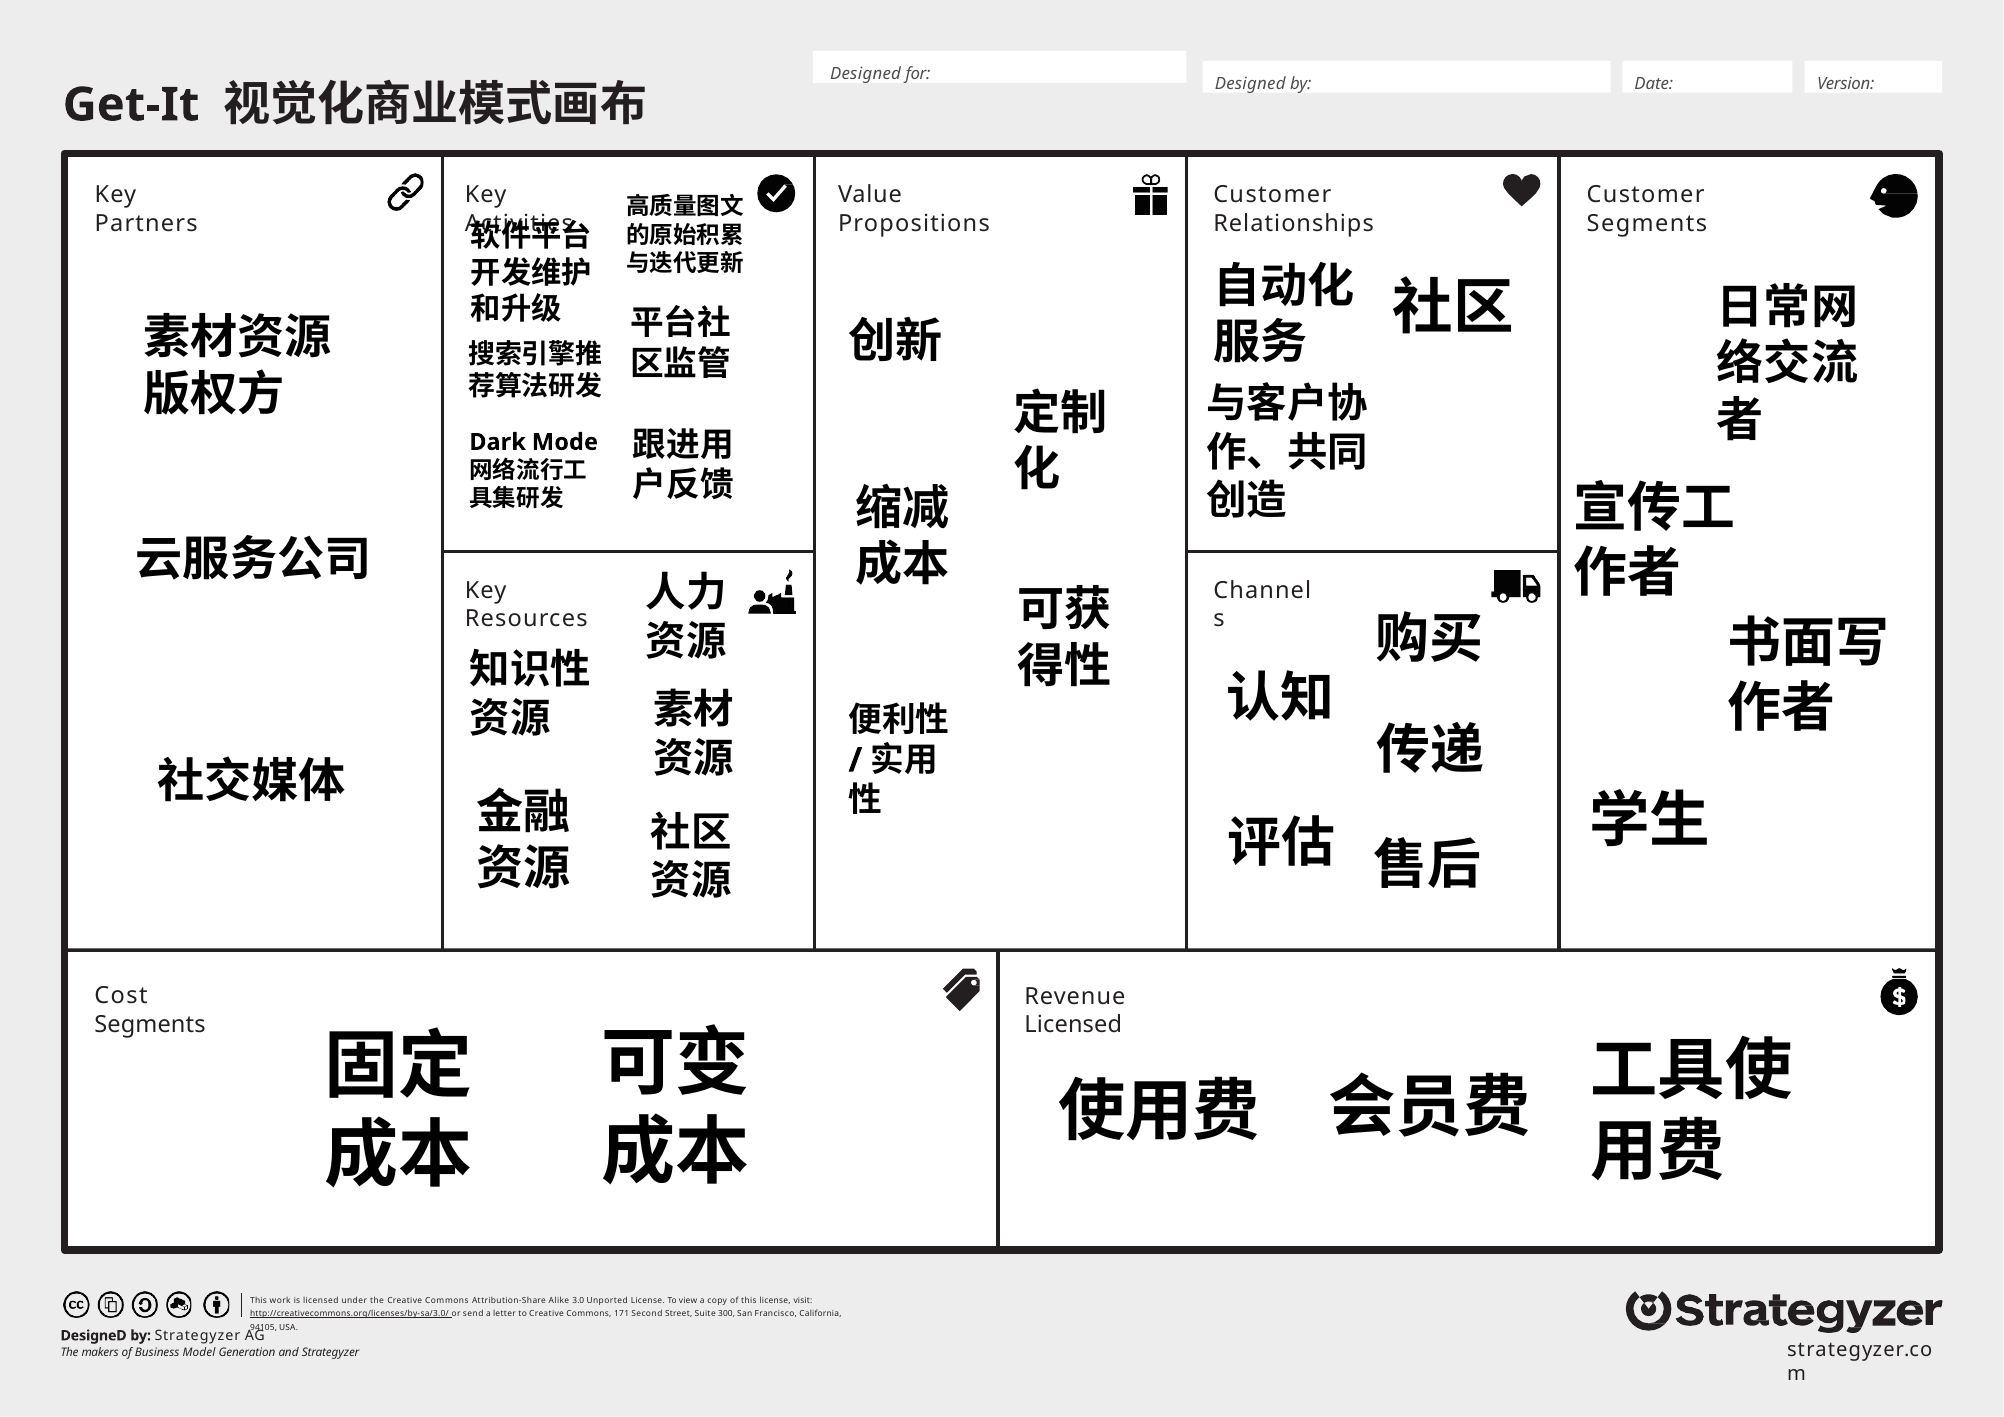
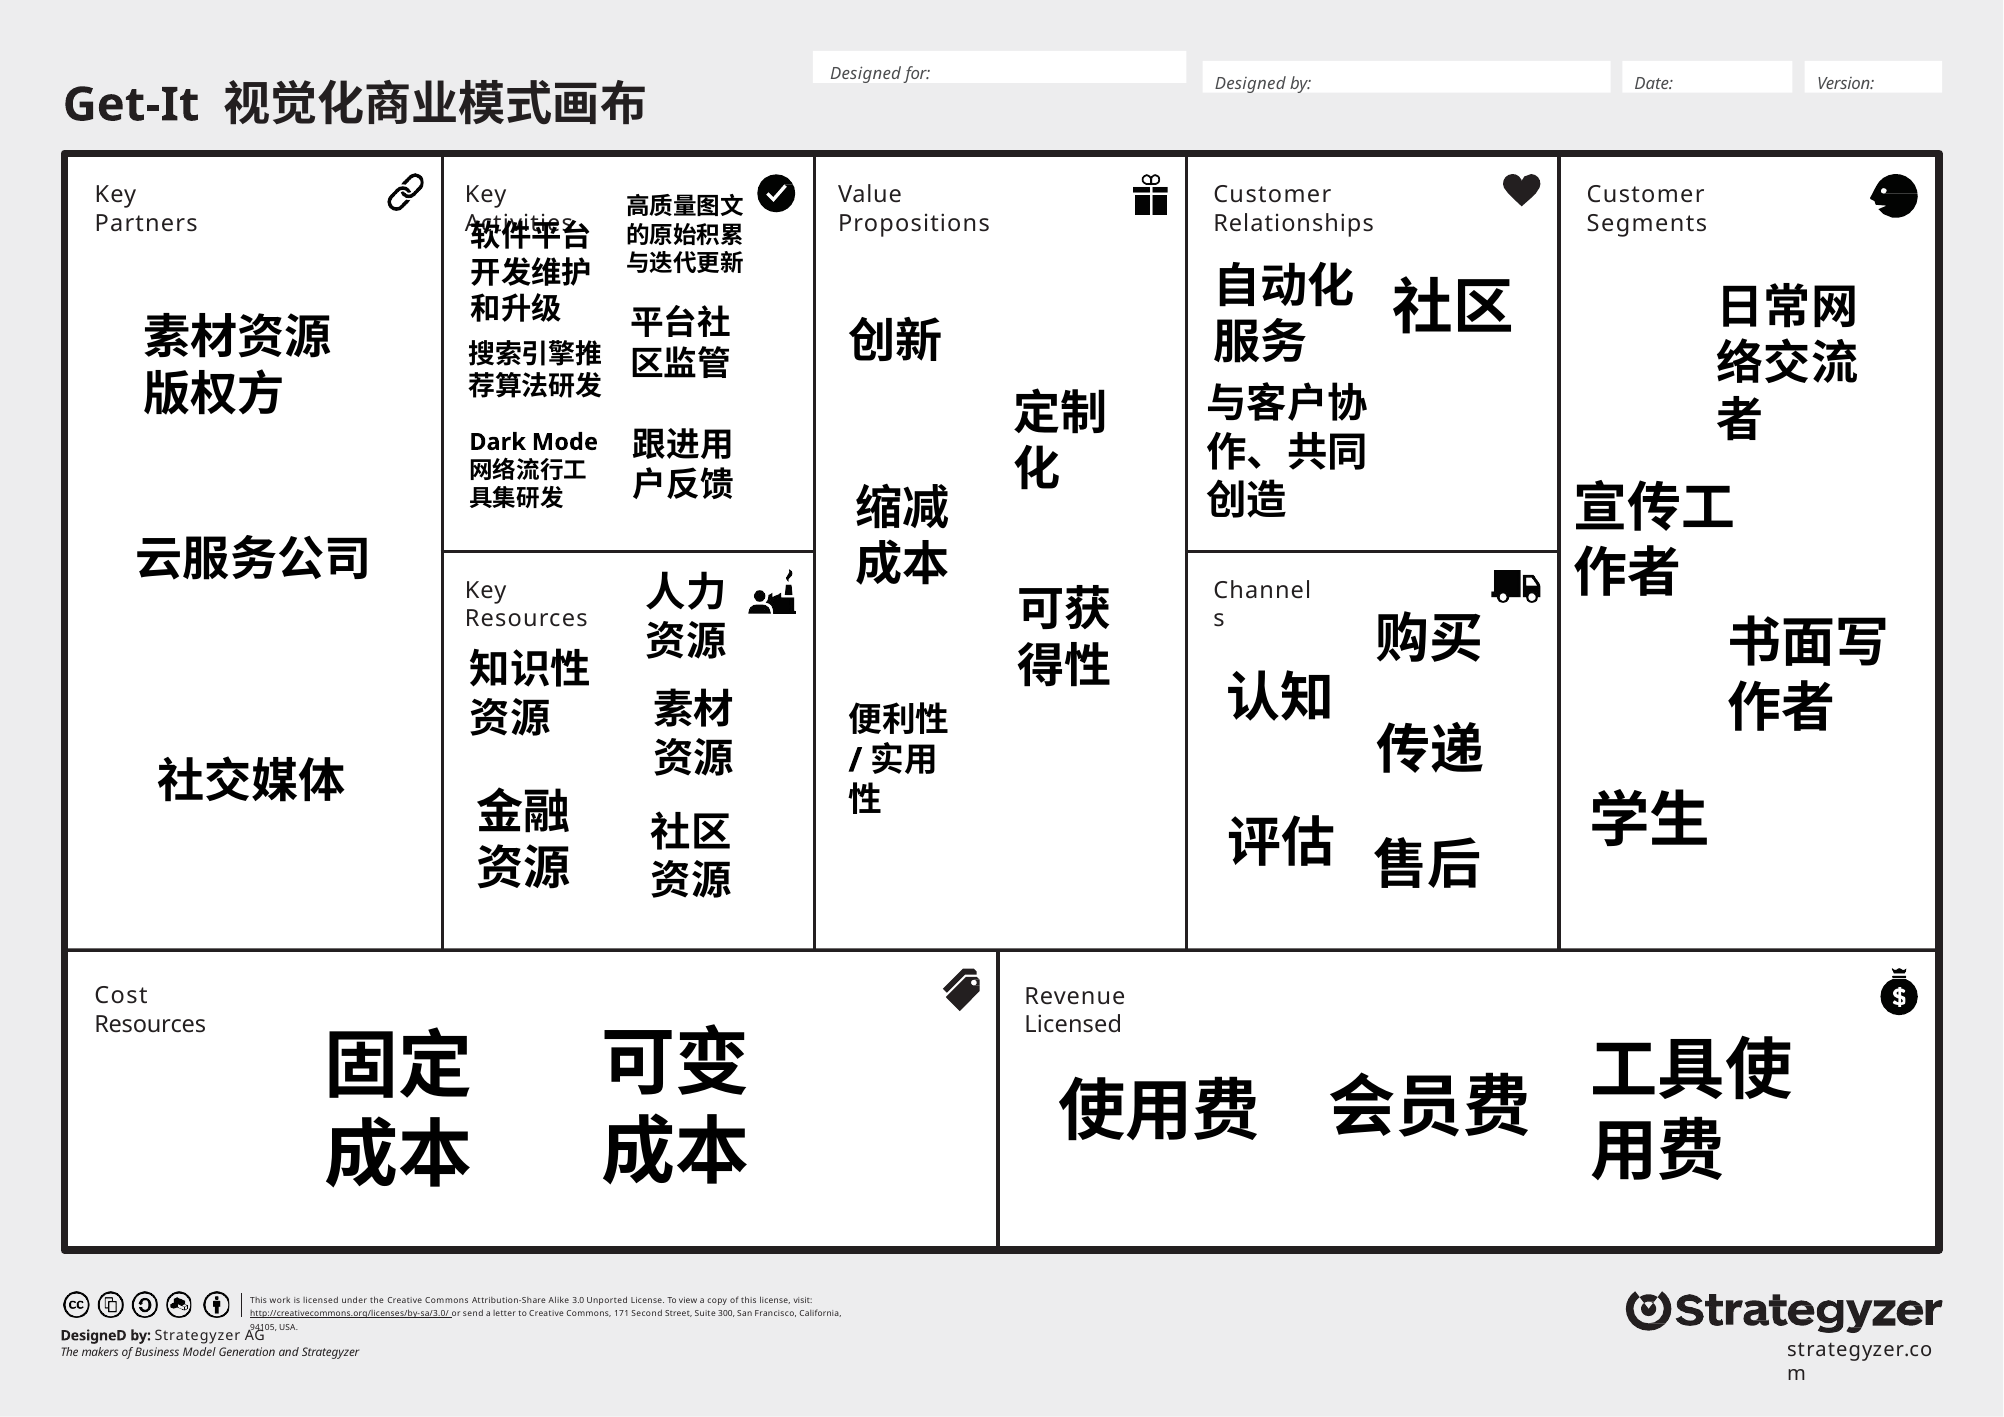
Segments: Segments -> Resources (150, 1024)
